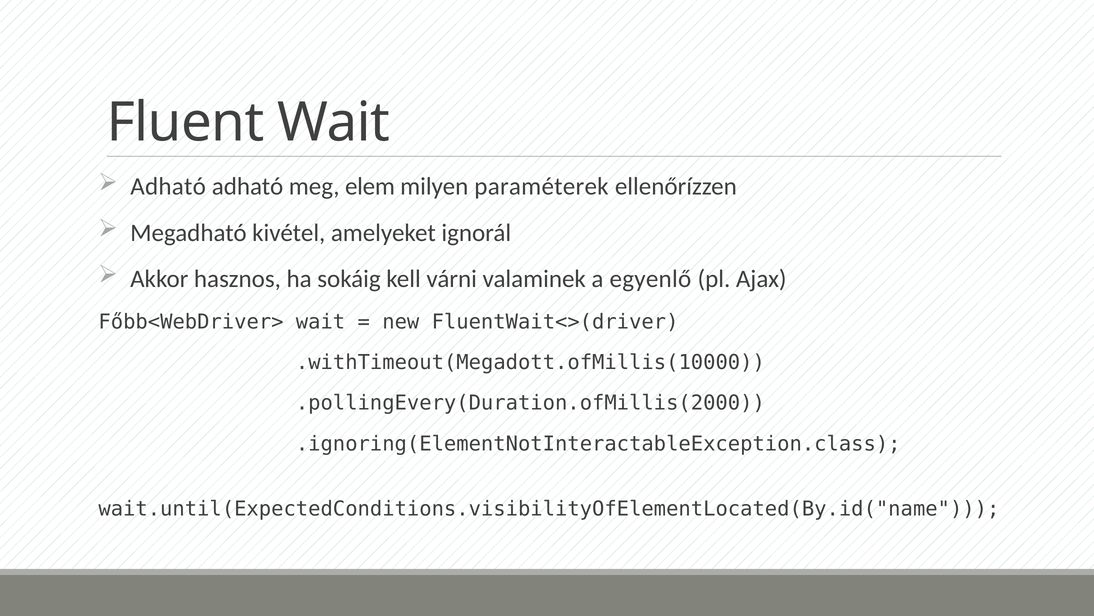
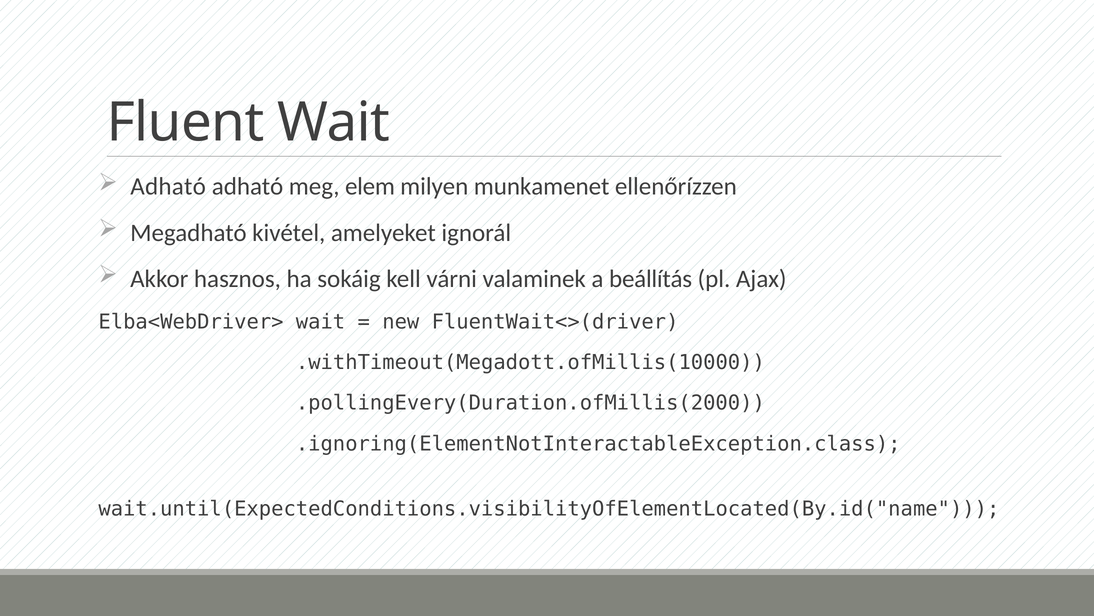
paraméterek: paraméterek -> munkamenet (542, 187)
egyenlő: egyenlő -> beállítás (651, 279)
Főbb<WebDriver>: Főbb<WebDriver> -> Elba<WebDriver> (191, 322)
